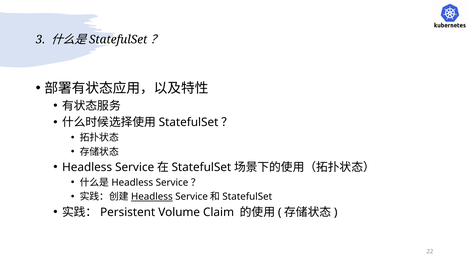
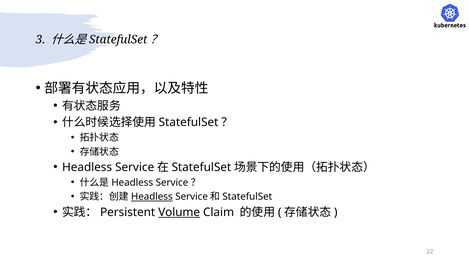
Volume underline: none -> present (179, 212)
